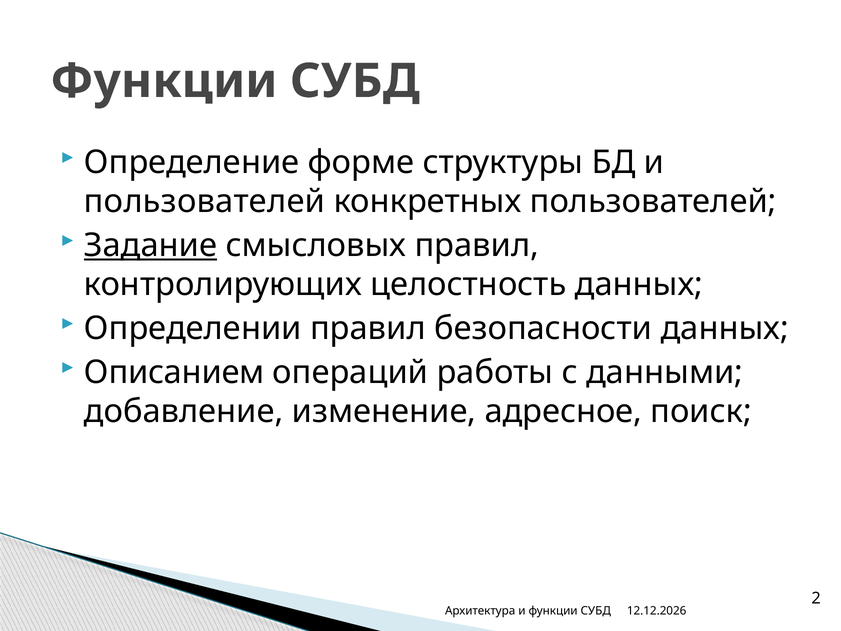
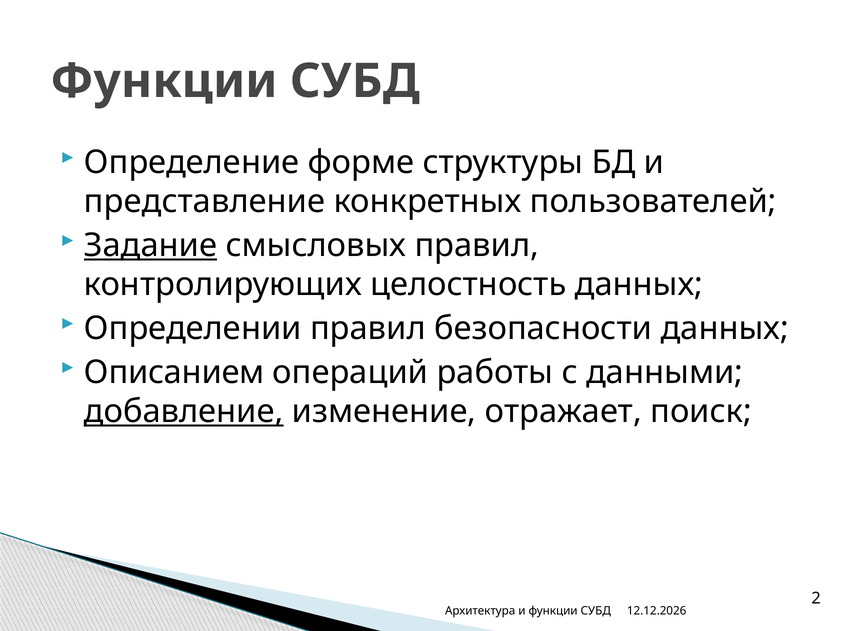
пользователей: пользователей -> представление (205, 201)
добавление underline: none -> present (184, 411)
адресное: адресное -> отражает (563, 411)
